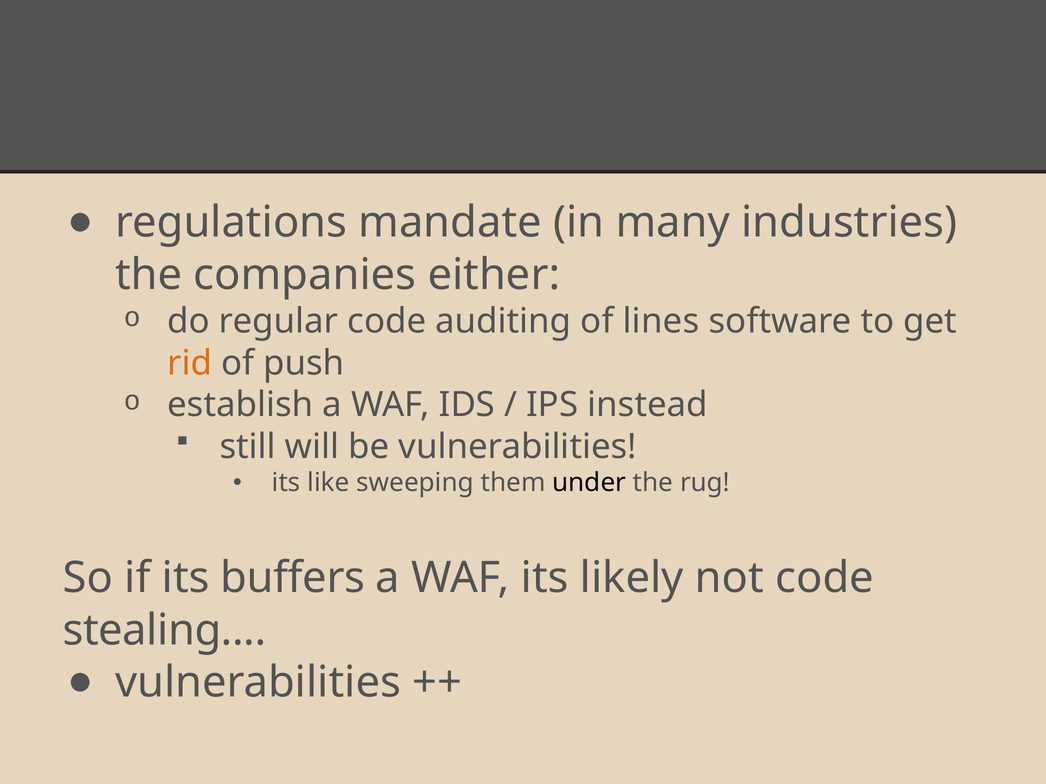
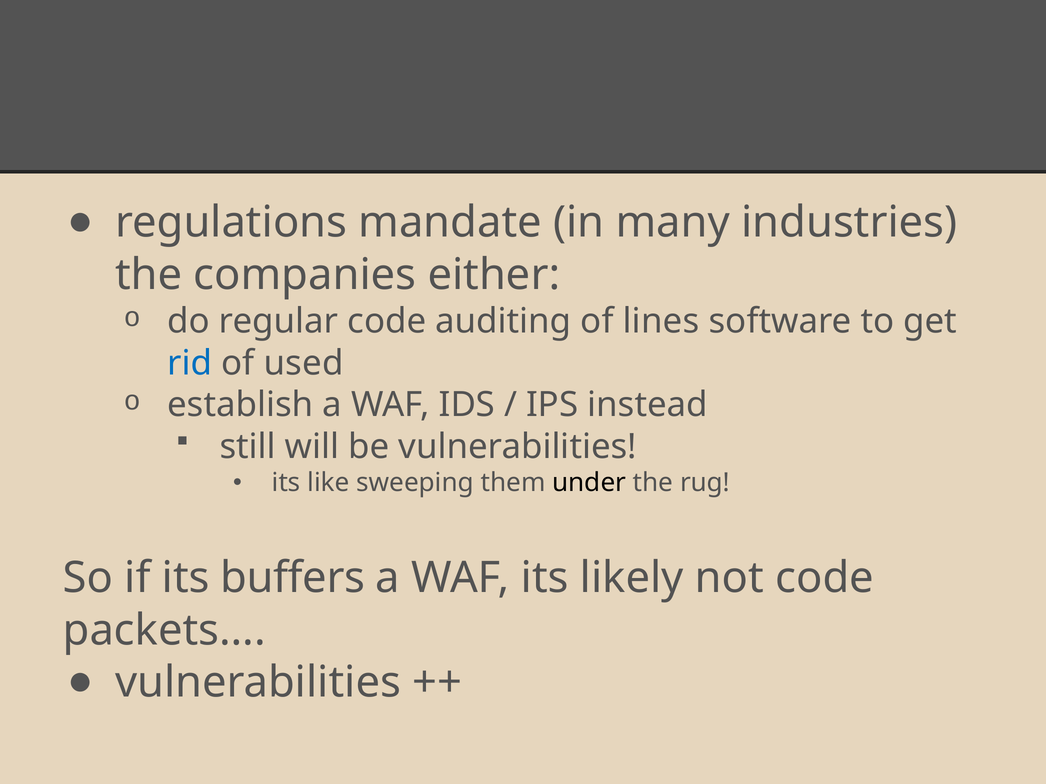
rid colour: orange -> blue (190, 363)
push: push -> used (304, 363)
stealing: stealing -> packets (164, 631)
